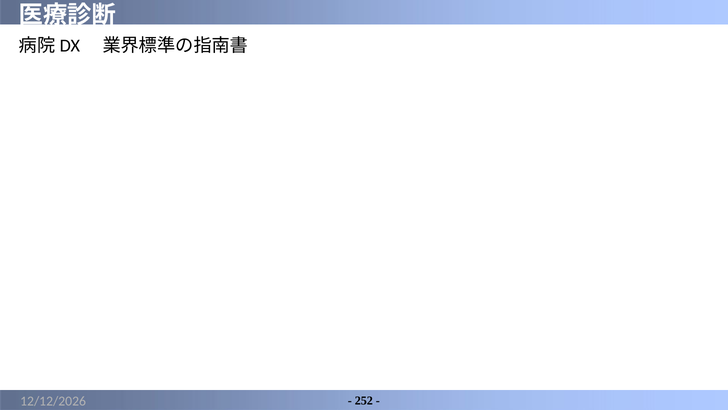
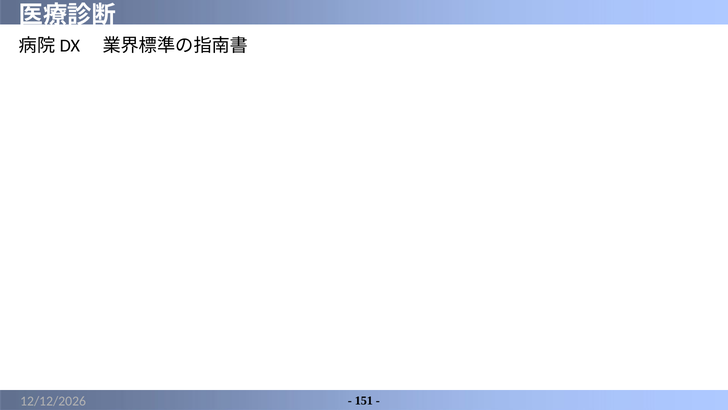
252: 252 -> 151 (364, 400)
